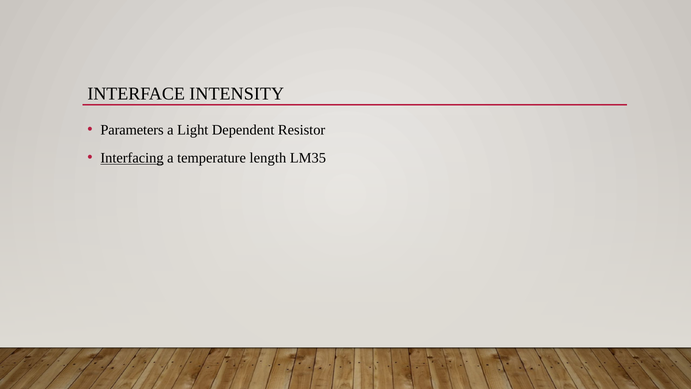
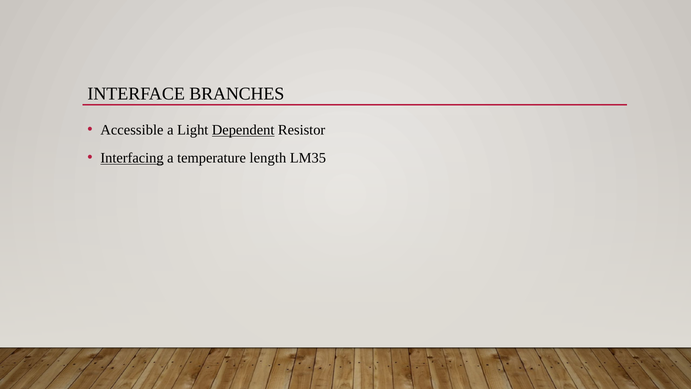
INTENSITY: INTENSITY -> BRANCHES (237, 94)
Parameters: Parameters -> Accessible (132, 130)
Dependent underline: none -> present (243, 130)
